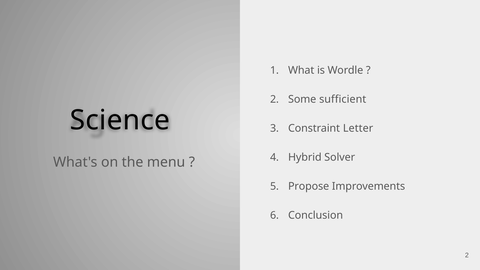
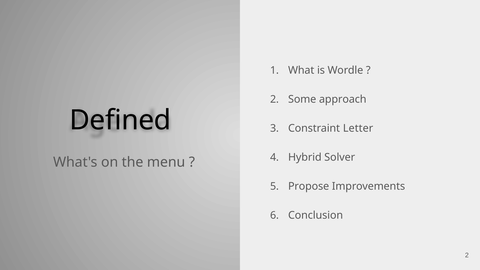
sufficient: sufficient -> approach (343, 99)
Science: Science -> Defined (120, 120)
